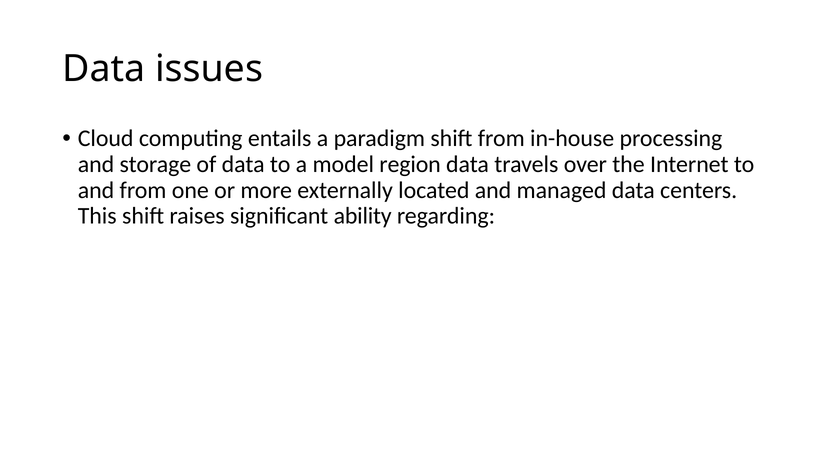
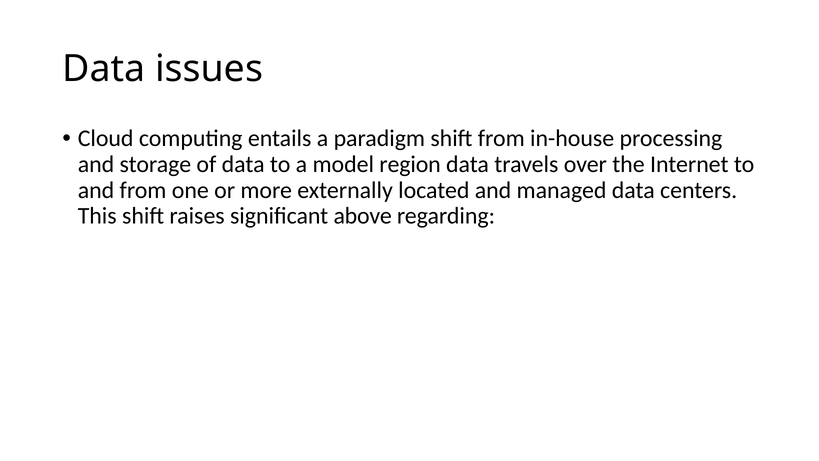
ability: ability -> above (363, 216)
